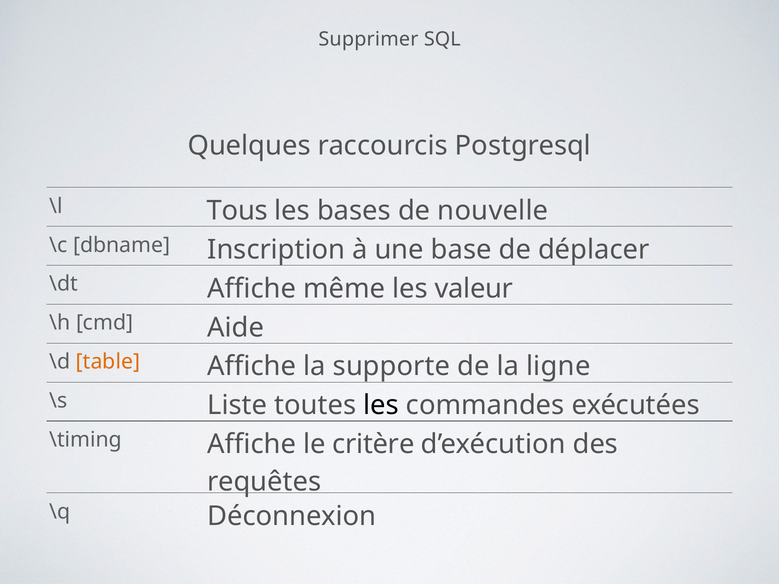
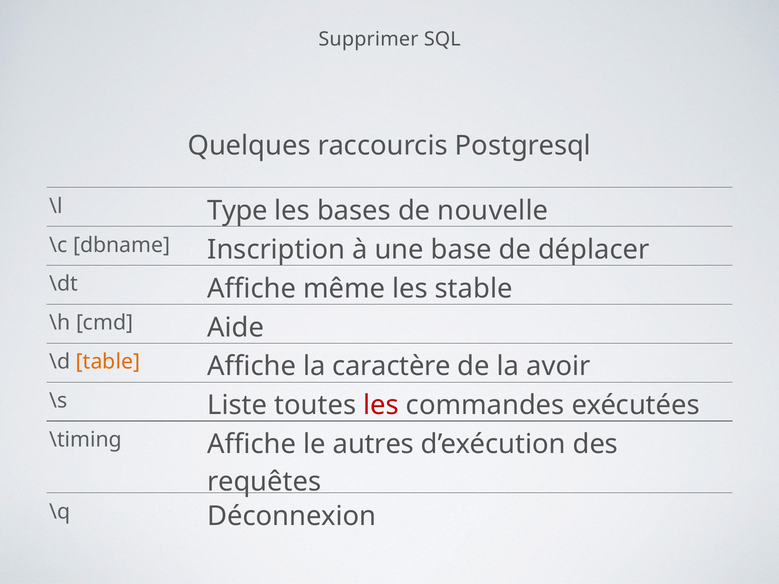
Tous: Tous -> Type (237, 211)
valeur: valeur -> stable (474, 289)
supporte: supporte -> caractère (392, 367)
ligne: ligne -> avoir (558, 367)
les colour: black -> red (381, 406)
critère: critère -> autres (373, 445)
